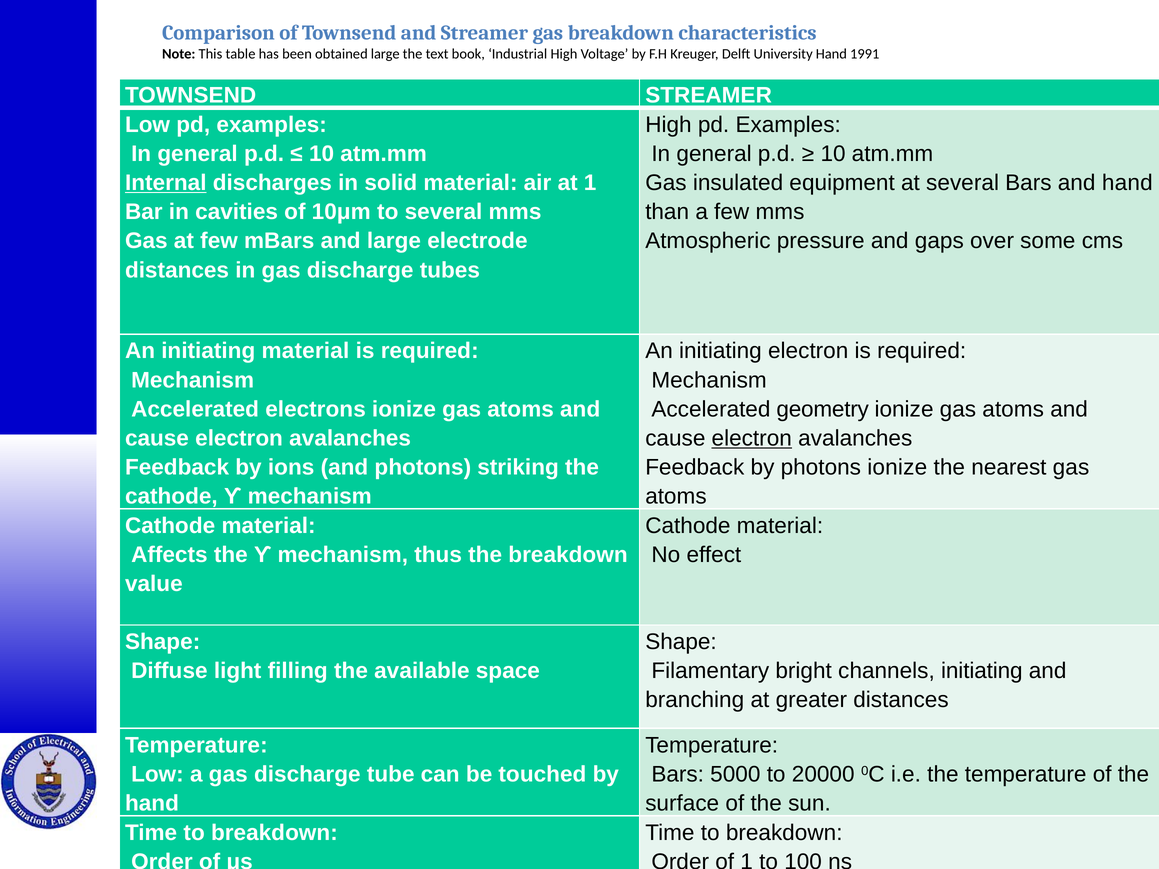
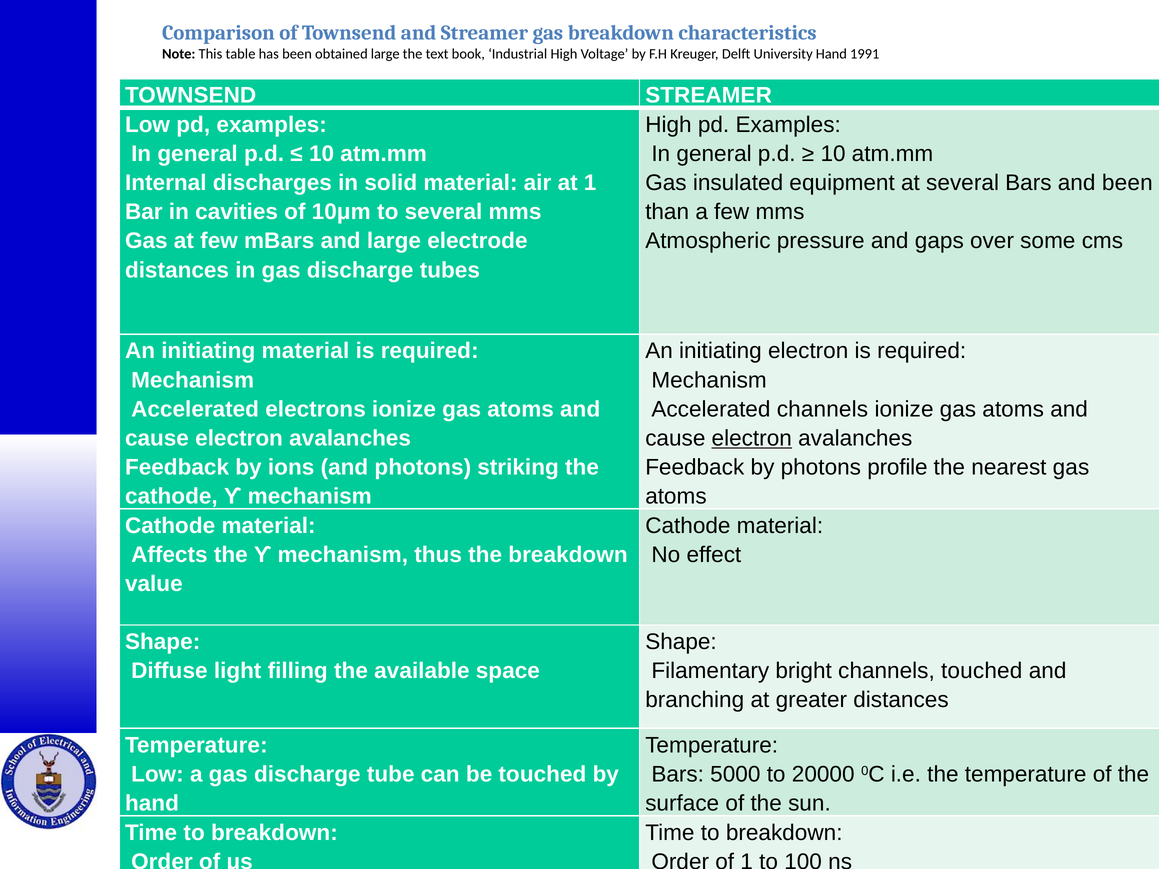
Internal underline: present -> none (166, 183)
and hand: hand -> been (1127, 183)
Accelerated geometry: geometry -> channels (822, 409)
photons ionize: ionize -> profile (897, 468)
channels initiating: initiating -> touched (982, 671)
